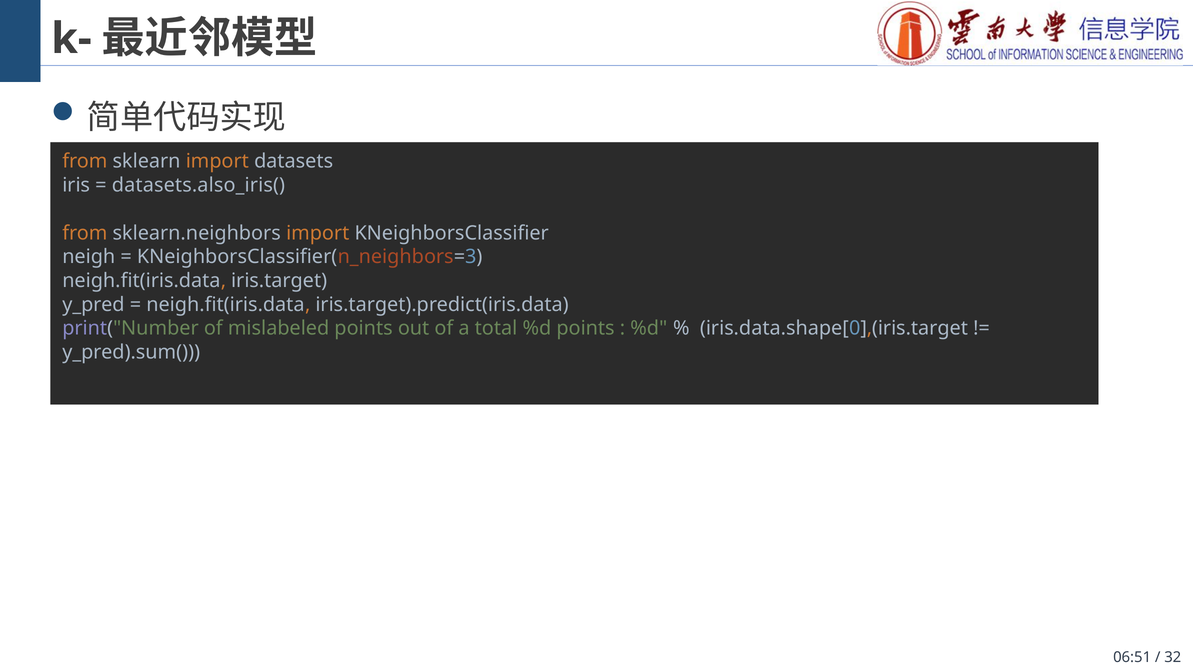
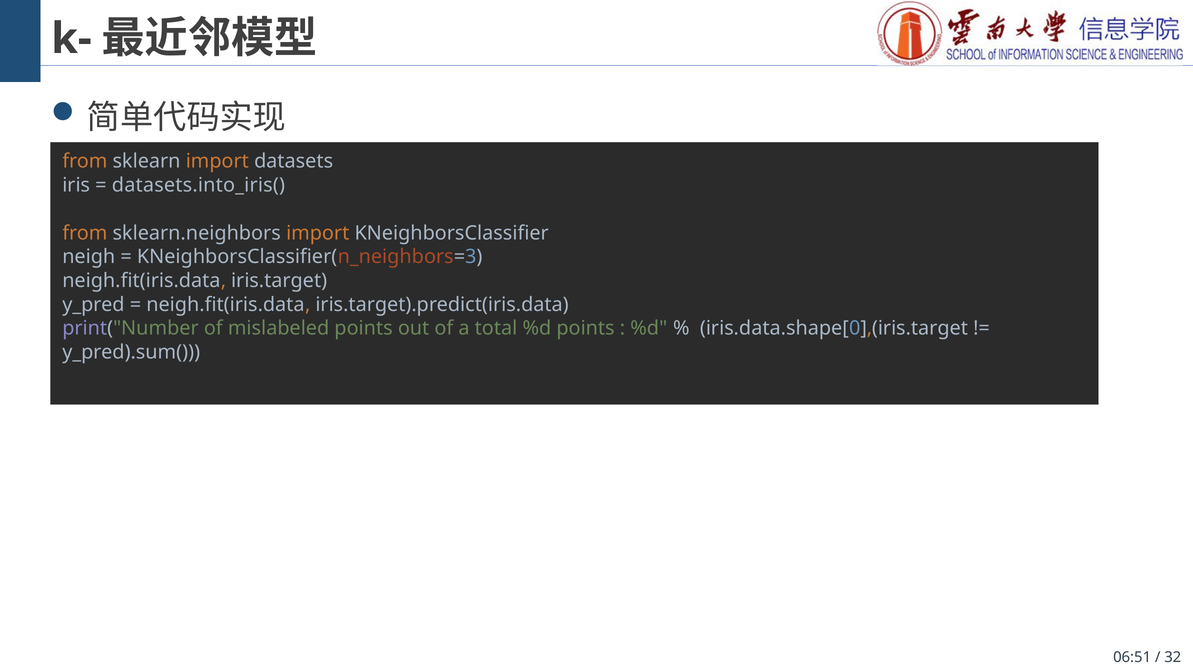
datasets.also_iris(: datasets.also_iris( -> datasets.into_iris( (198, 185)
